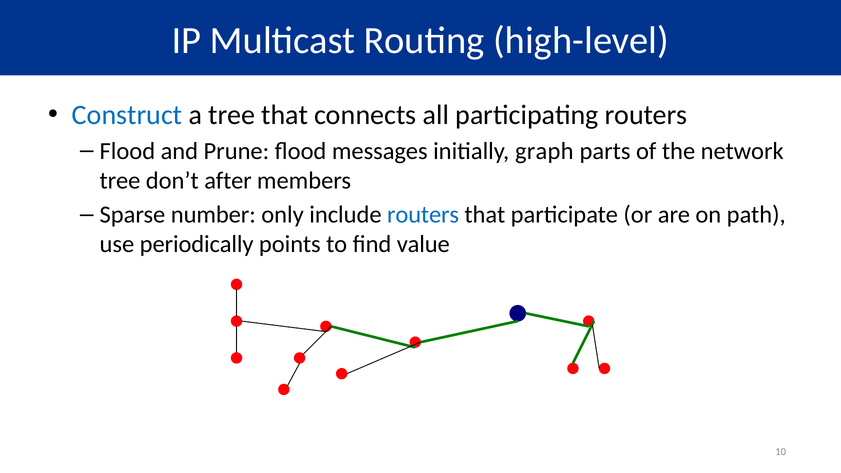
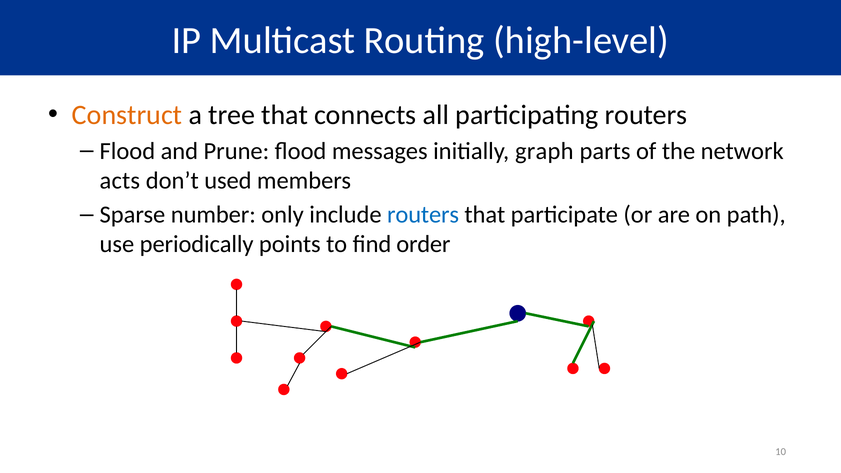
Construct colour: blue -> orange (127, 115)
tree: tree -> acts (120, 180)
after: after -> used (228, 180)
value: value -> order (423, 244)
